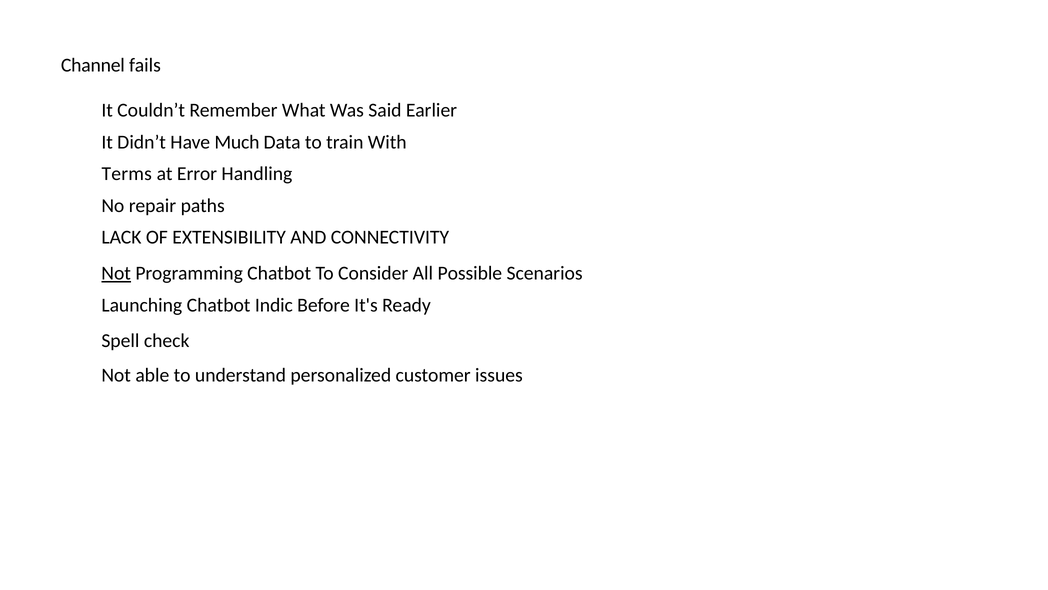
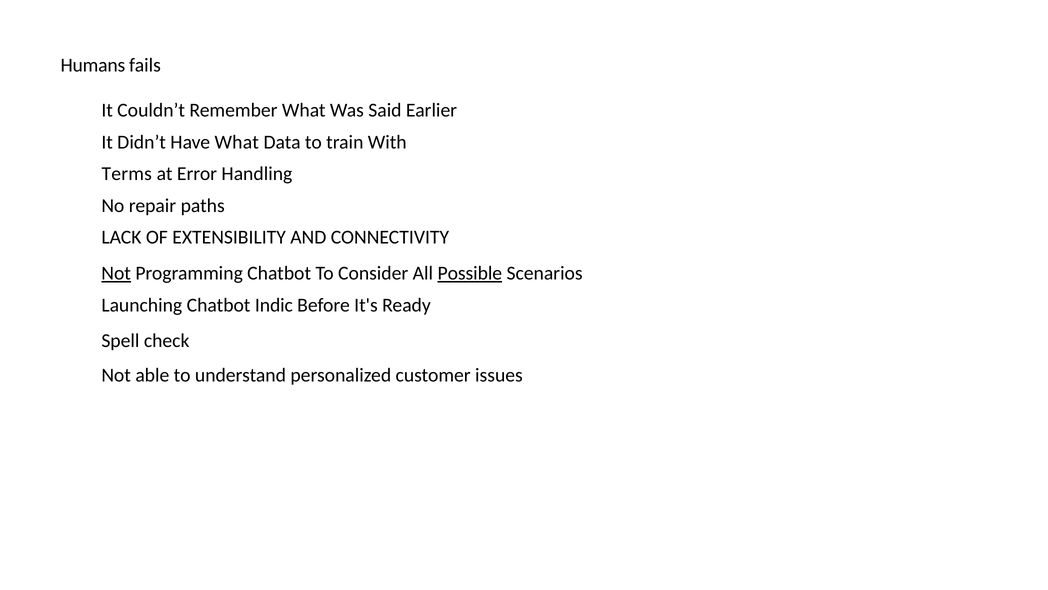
Channel: Channel -> Humans (93, 65)
Have Much: Much -> What (237, 142)
Possible underline: none -> present (470, 273)
